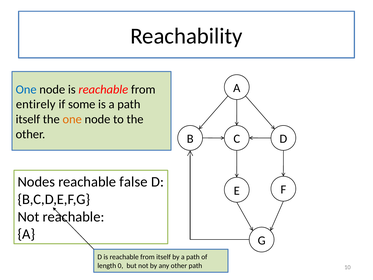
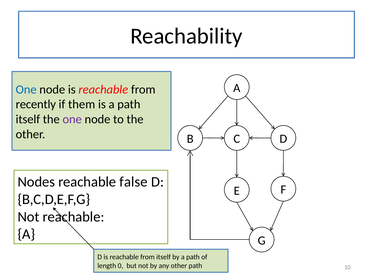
entirely: entirely -> recently (36, 104)
some: some -> them (82, 104)
one colour: orange -> purple (72, 119)
